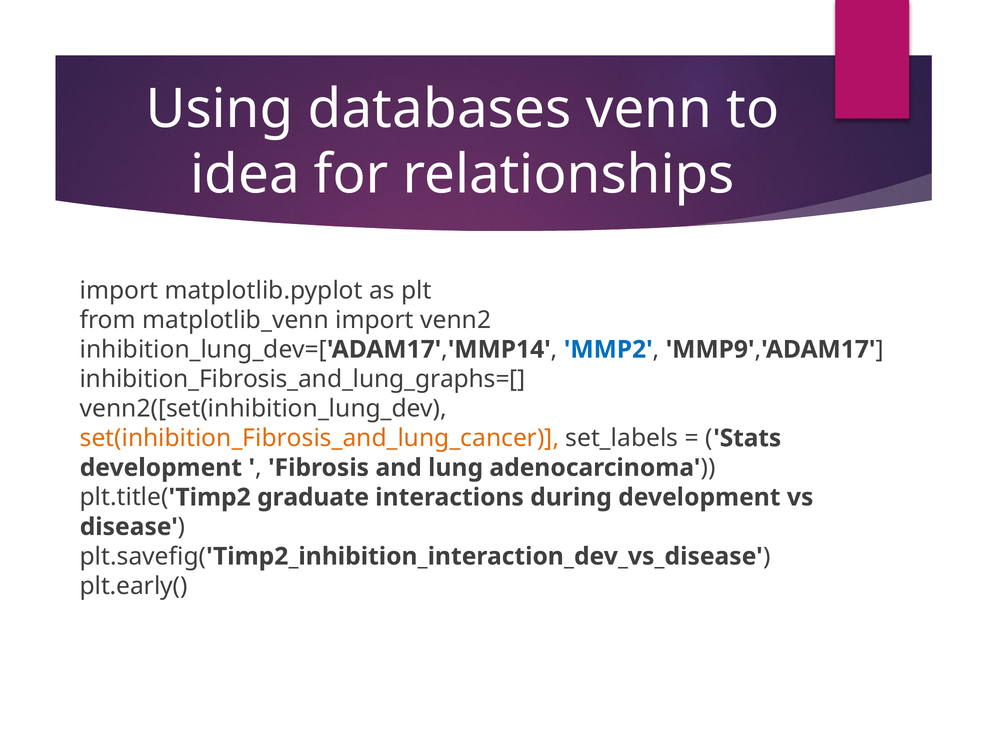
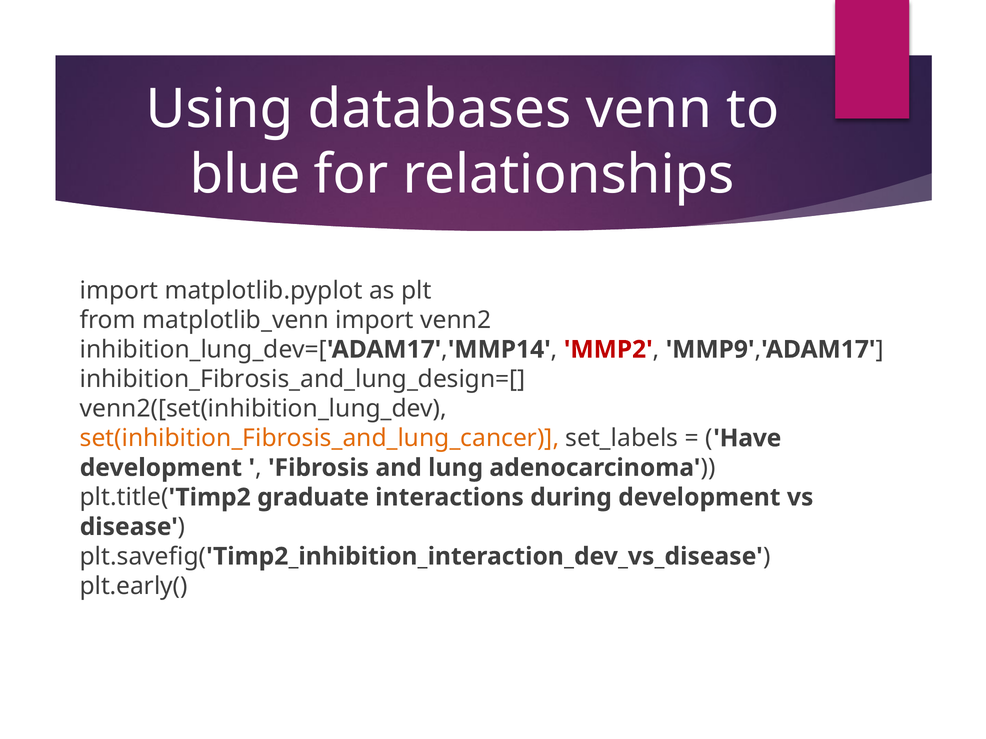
idea: idea -> blue (245, 175)
MMP2 colour: blue -> red (608, 350)
inhibition_Fibrosis_and_lung_graphs=[: inhibition_Fibrosis_and_lung_graphs=[ -> inhibition_Fibrosis_and_lung_design=[ (303, 379)
Stats: Stats -> Have (747, 438)
